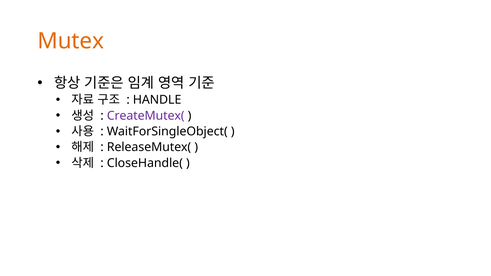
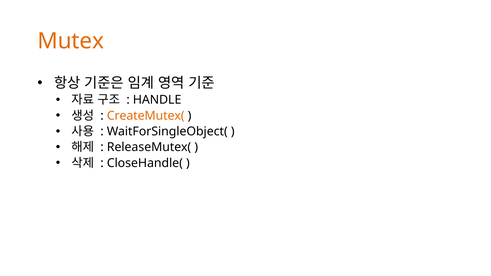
CreateMutex( colour: purple -> orange (146, 116)
